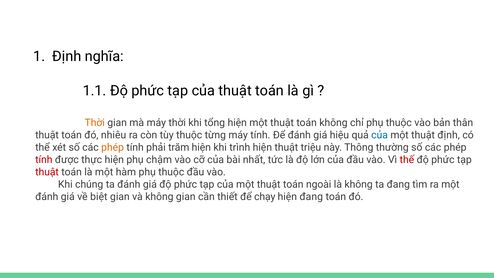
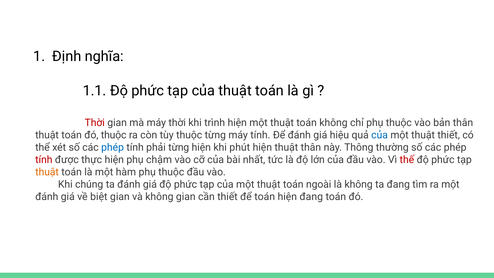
Thời colour: orange -> red (95, 123)
tổng: tổng -> trình (215, 123)
đó nhiêu: nhiêu -> thuộc (114, 135)
thuật định: định -> thiết (449, 135)
phép colour: orange -> blue (113, 147)
phải trăm: trăm -> từng (179, 147)
trình: trình -> phút (240, 147)
thuật triệu: triệu -> thân (311, 147)
thuật colour: red -> orange (47, 172)
để chạy: chạy -> toán (265, 197)
